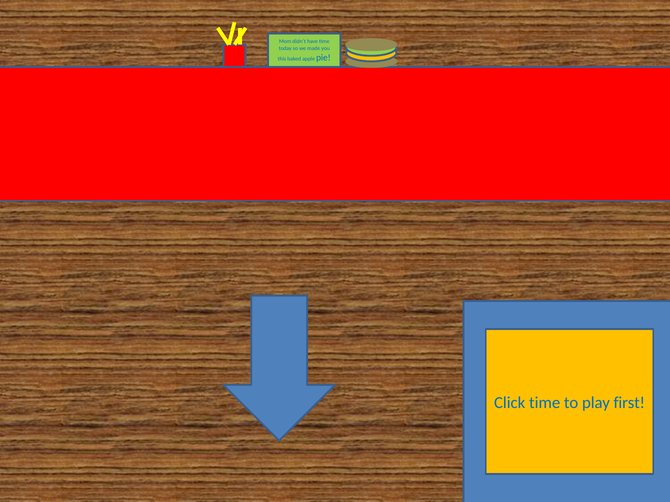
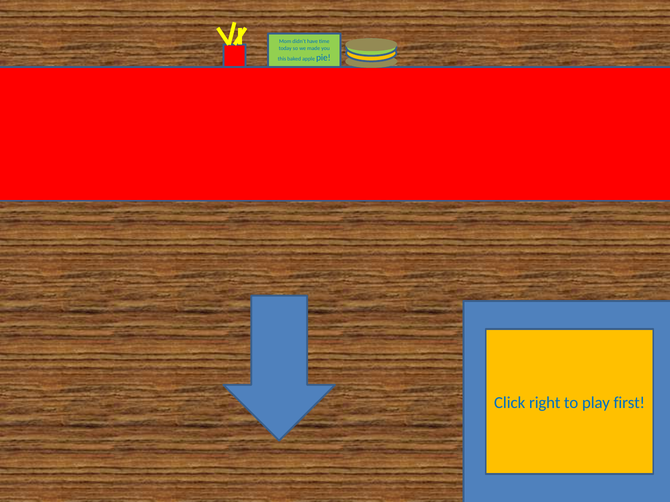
Click time: time -> right (545, 403)
